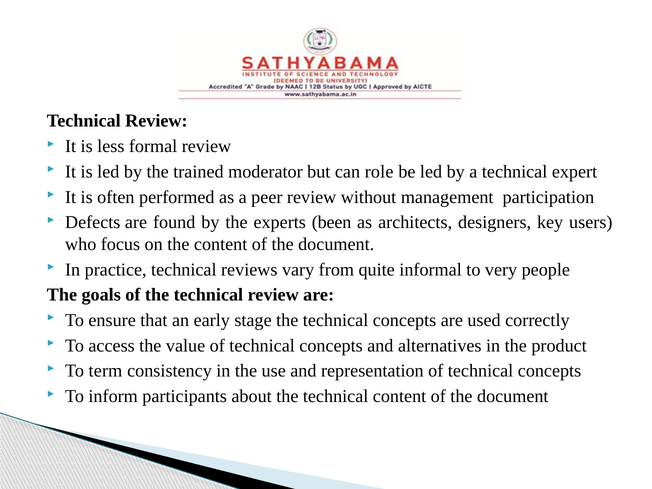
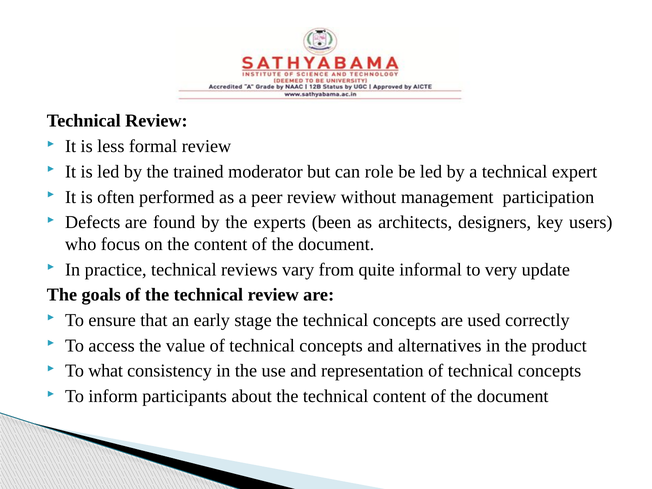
people: people -> update (546, 270)
term: term -> what (106, 371)
